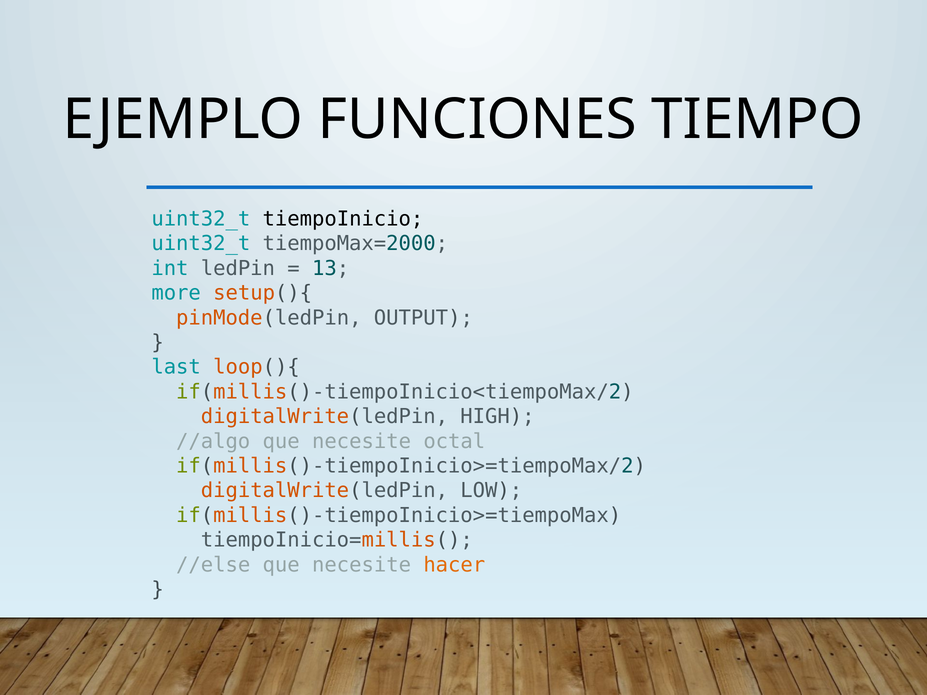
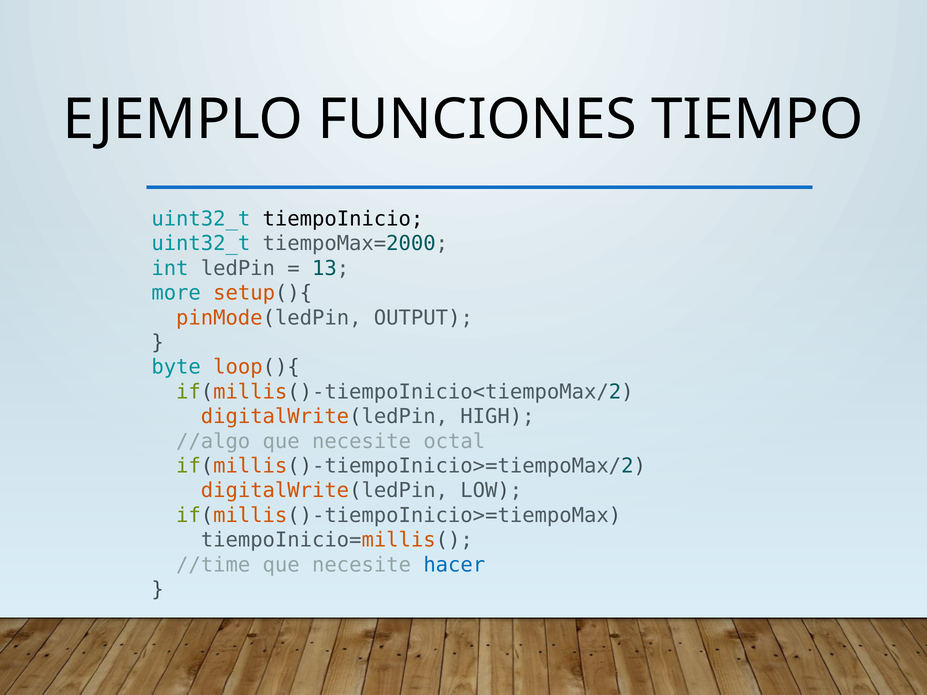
last: last -> byte (176, 367)
//else: //else -> //time (213, 565)
hacer colour: orange -> blue (454, 565)
